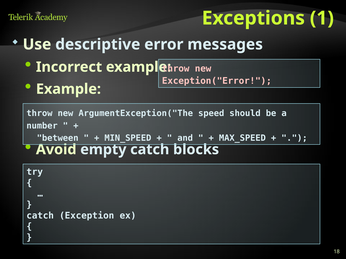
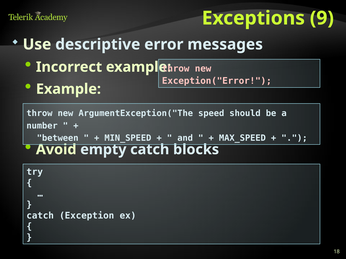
1: 1 -> 9 (322, 18)
